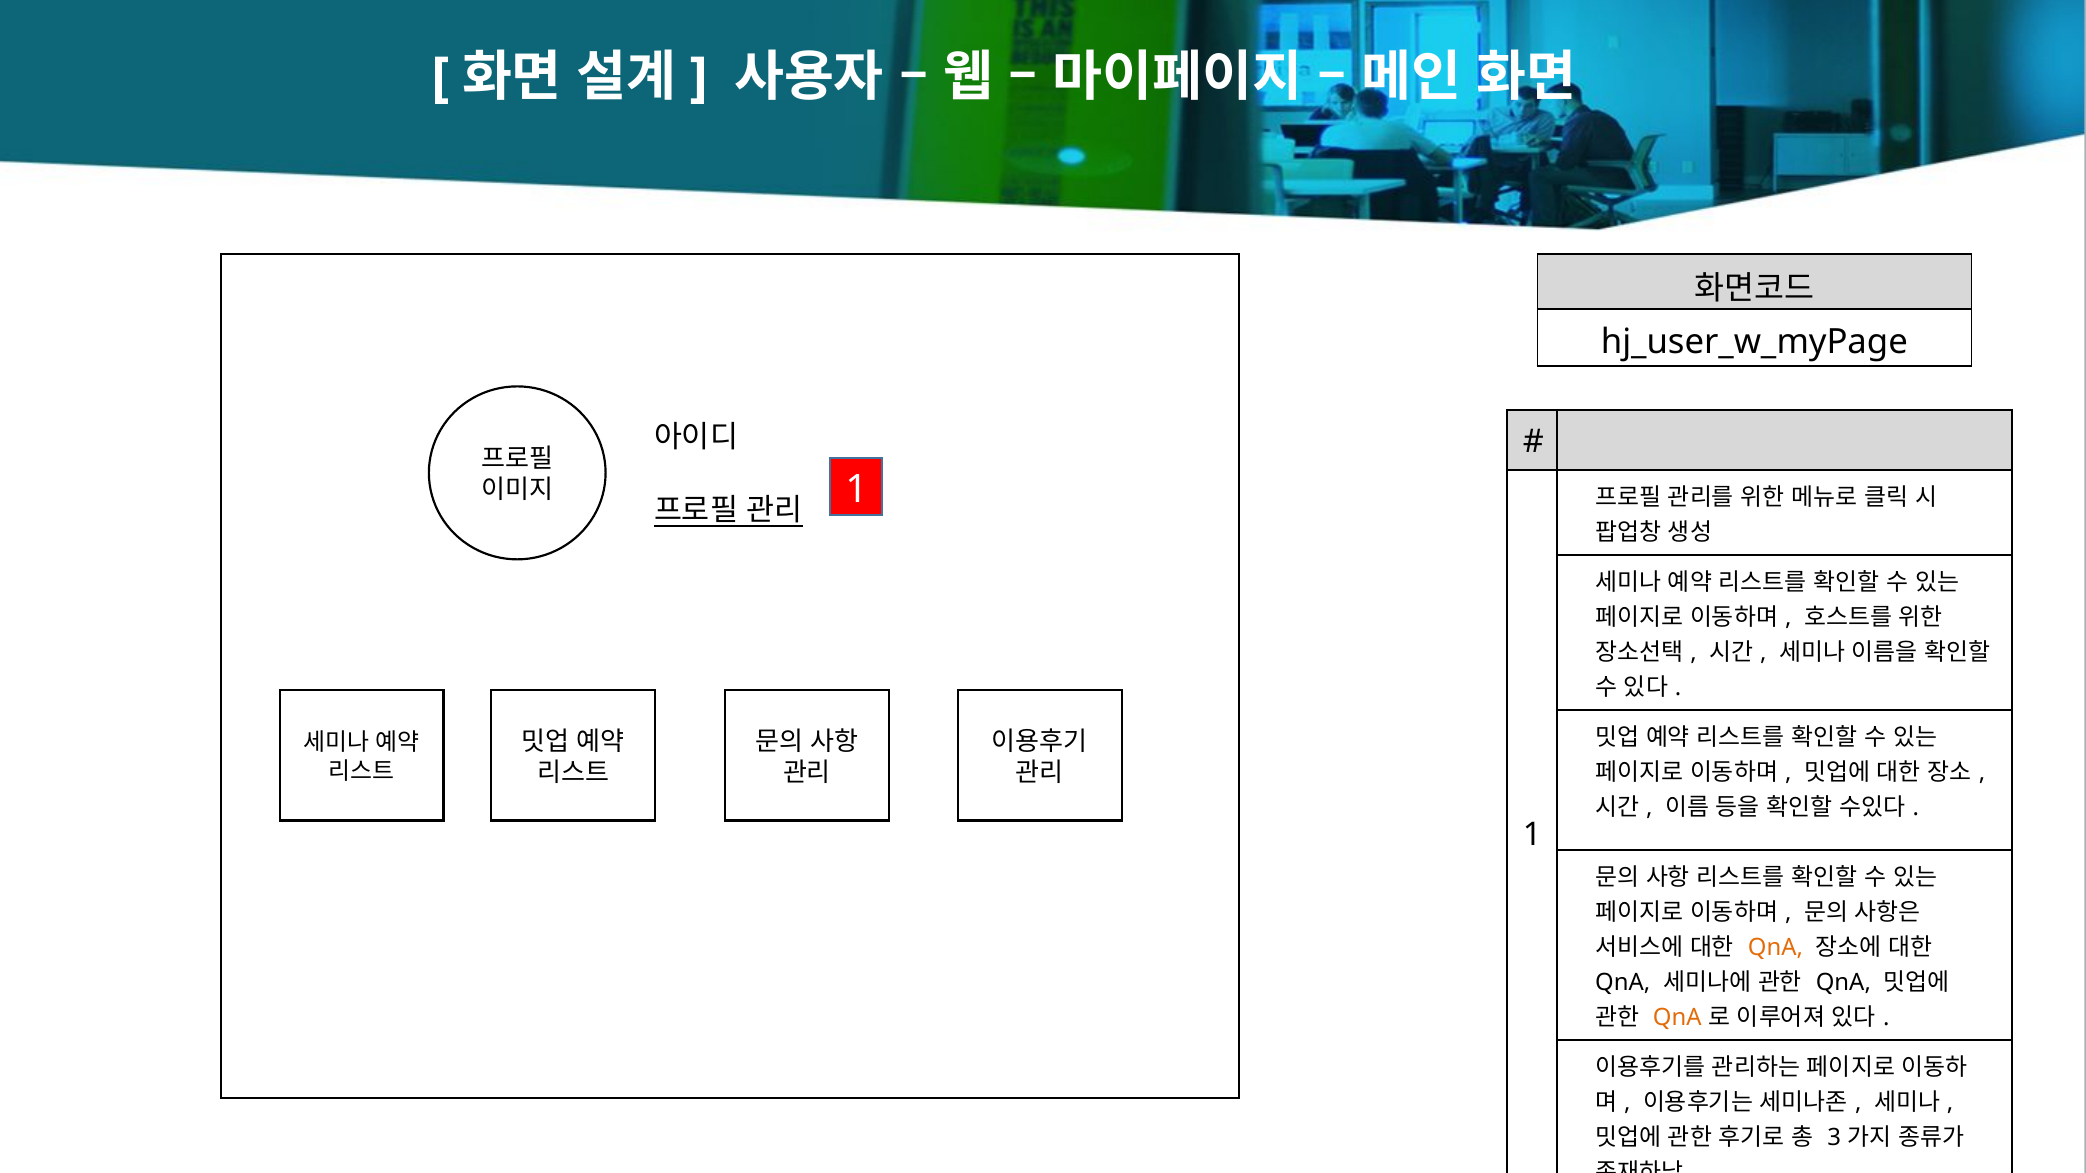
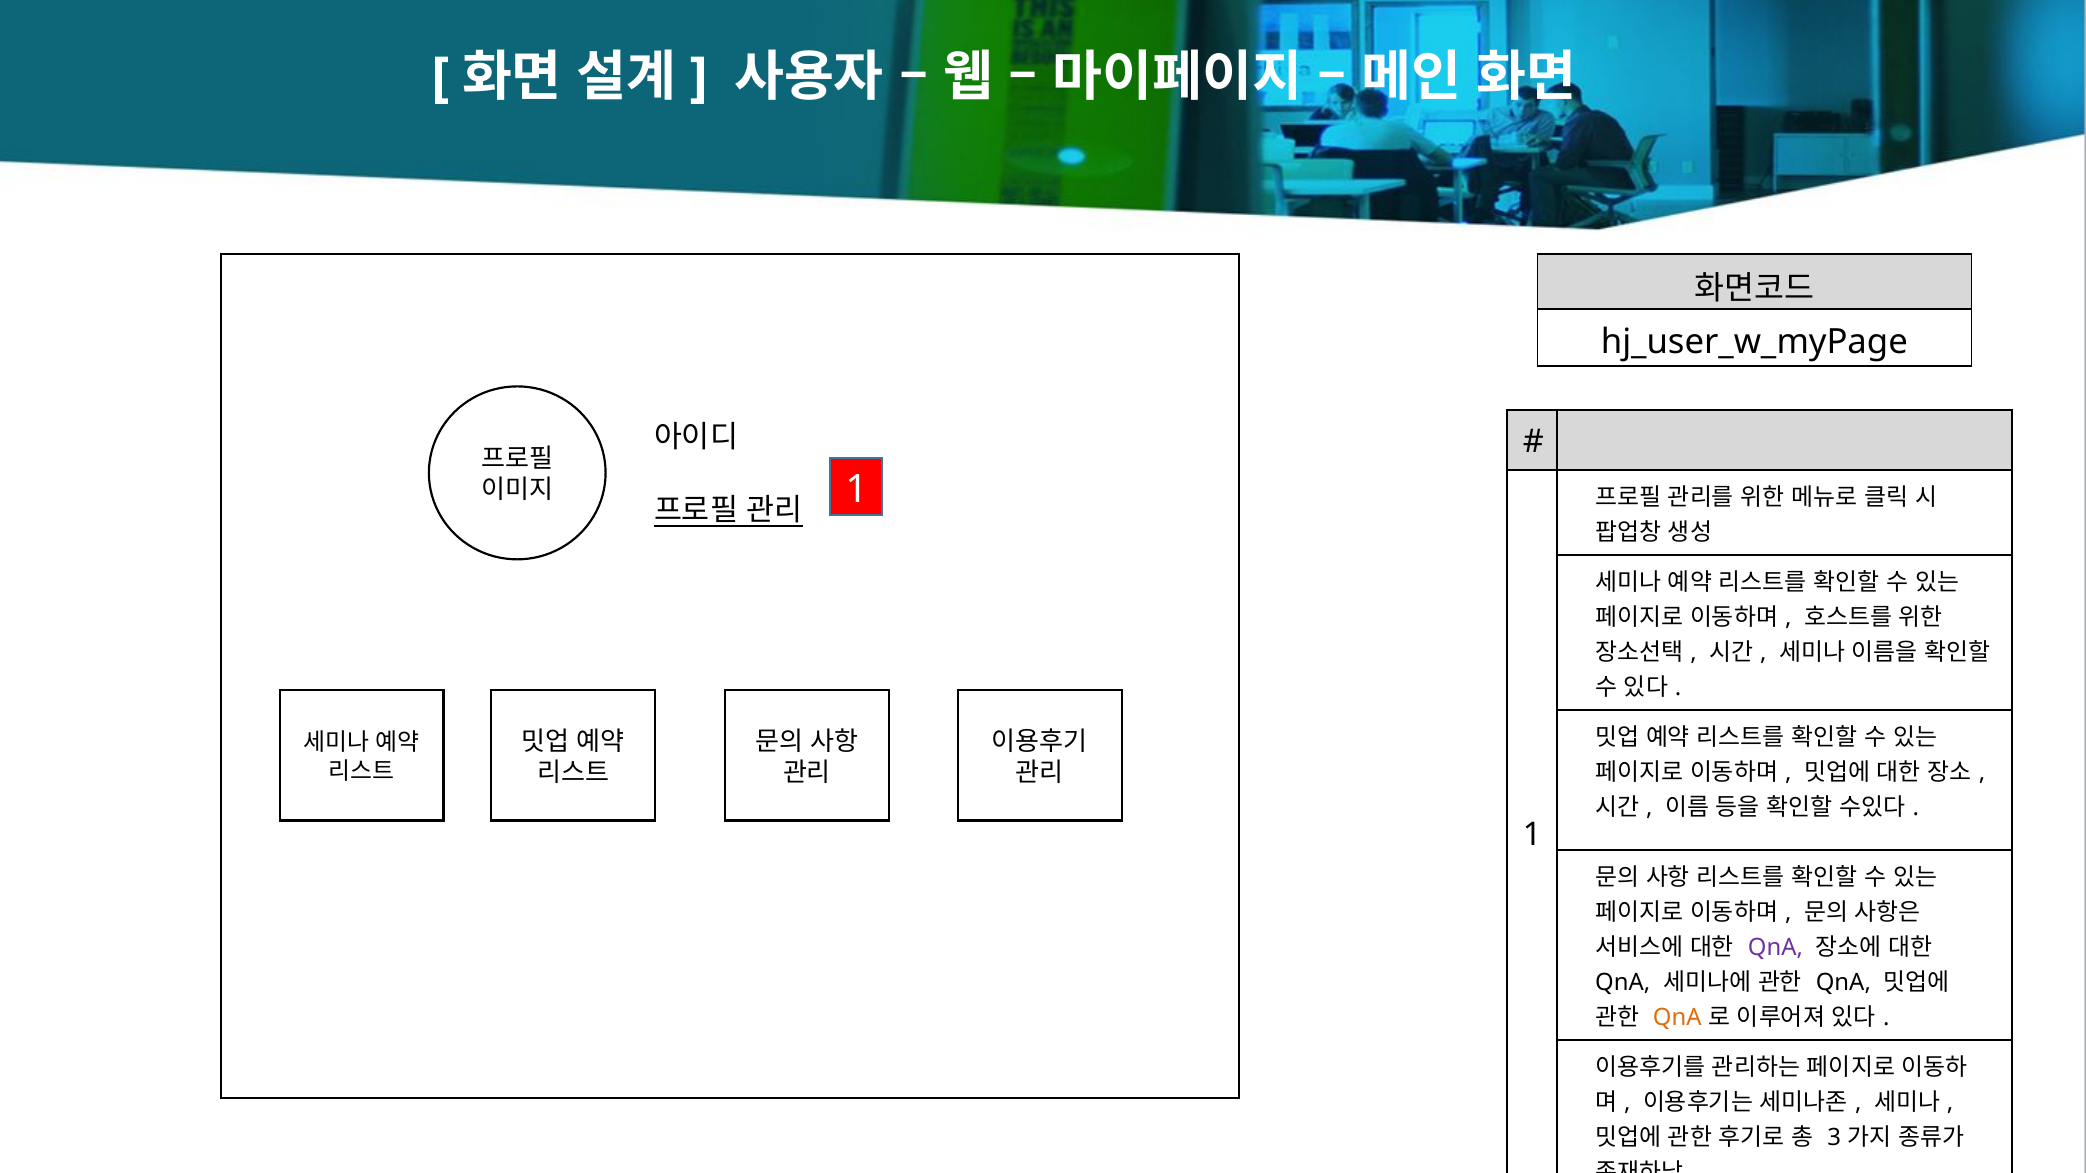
QnA colour: orange -> purple (1775, 948)
